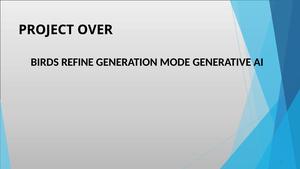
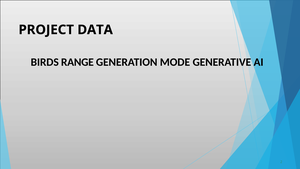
OVER: OVER -> DATA (95, 30)
REFINE: REFINE -> RANGE (77, 62)
